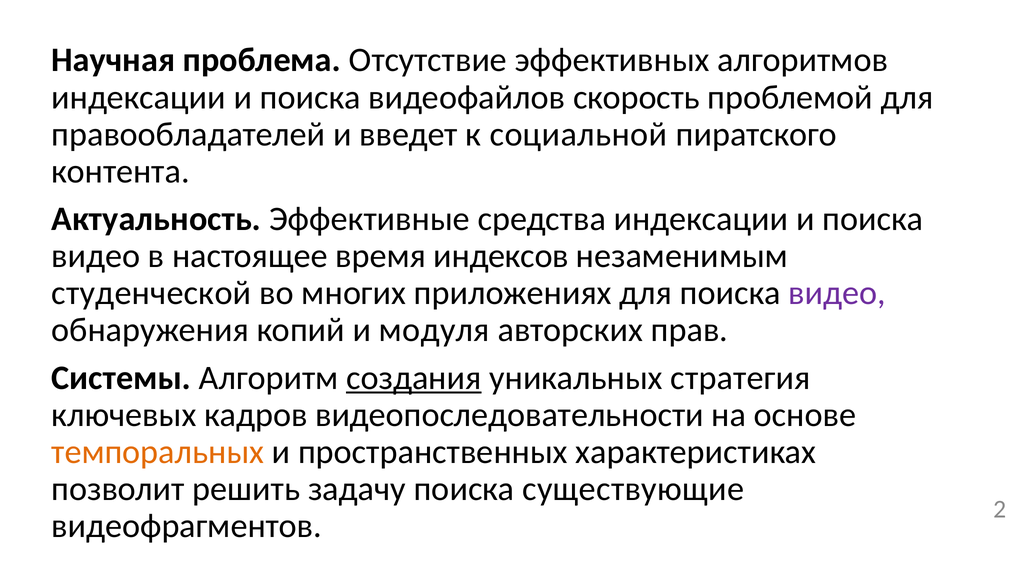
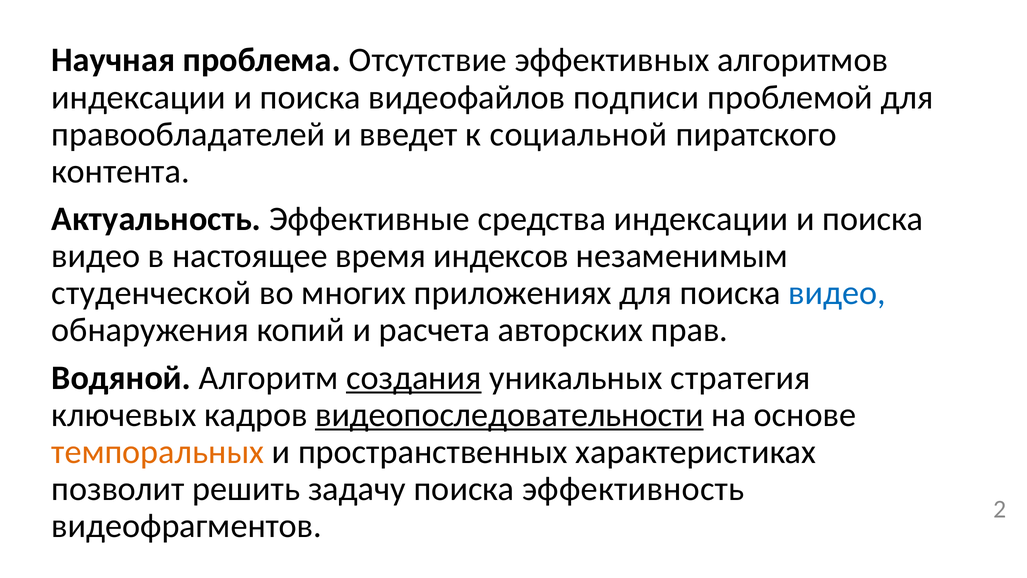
скорость: скорость -> подписи (636, 97)
видео colour: purple -> blue (837, 293)
модуля: модуля -> расчета (434, 330)
Системы: Системы -> Водяной (121, 378)
видеопоследовательности underline: none -> present (509, 415)
существующие: существующие -> эффективность (633, 489)
